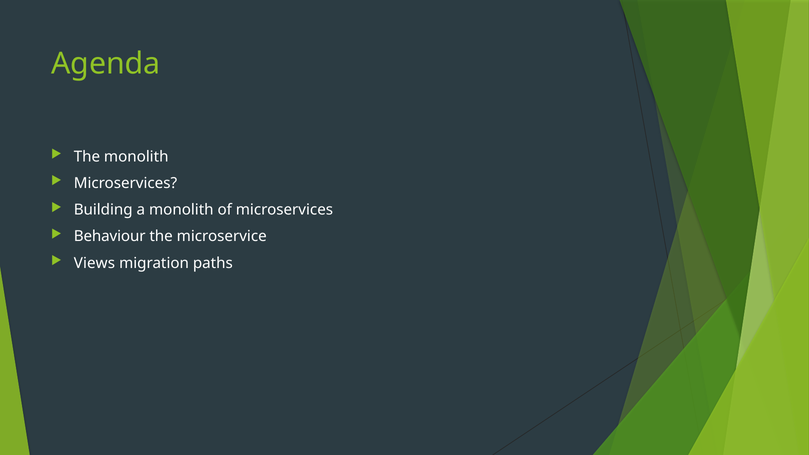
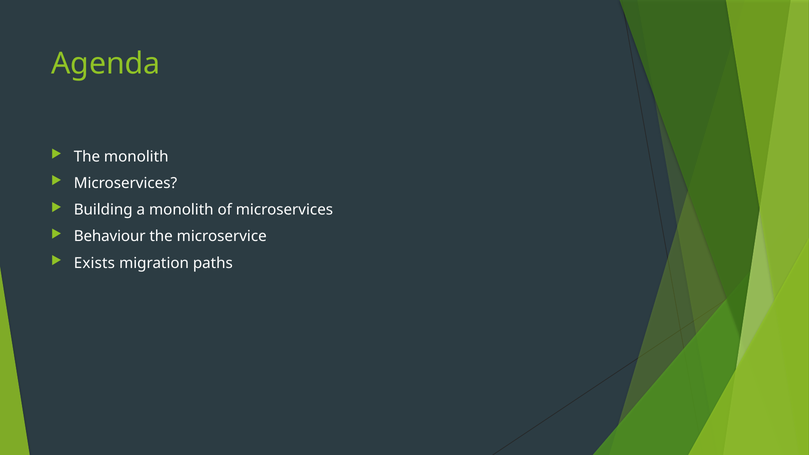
Views: Views -> Exists (94, 263)
